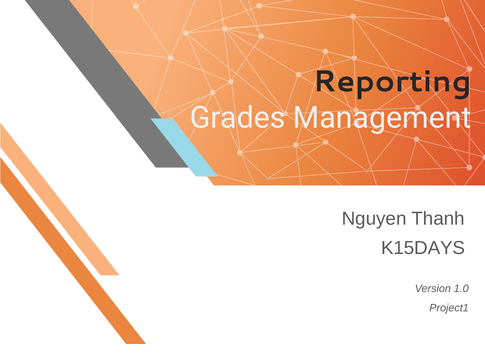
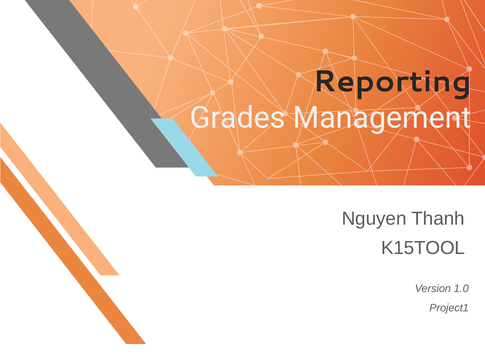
K15DAYS: K15DAYS -> K15TOOL (423, 249)
